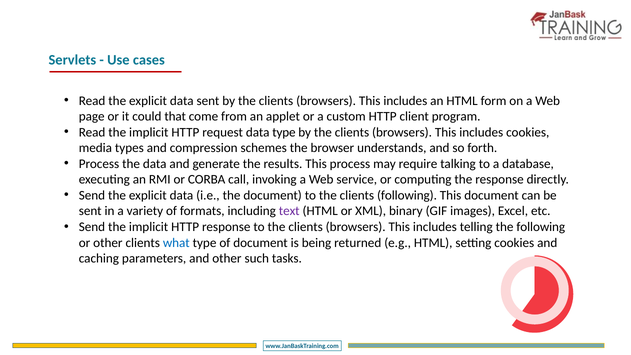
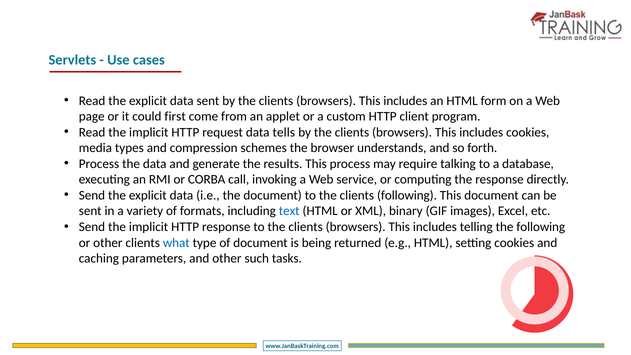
that: that -> first (175, 116)
data type: type -> tells (284, 132)
text colour: purple -> blue (289, 211)
